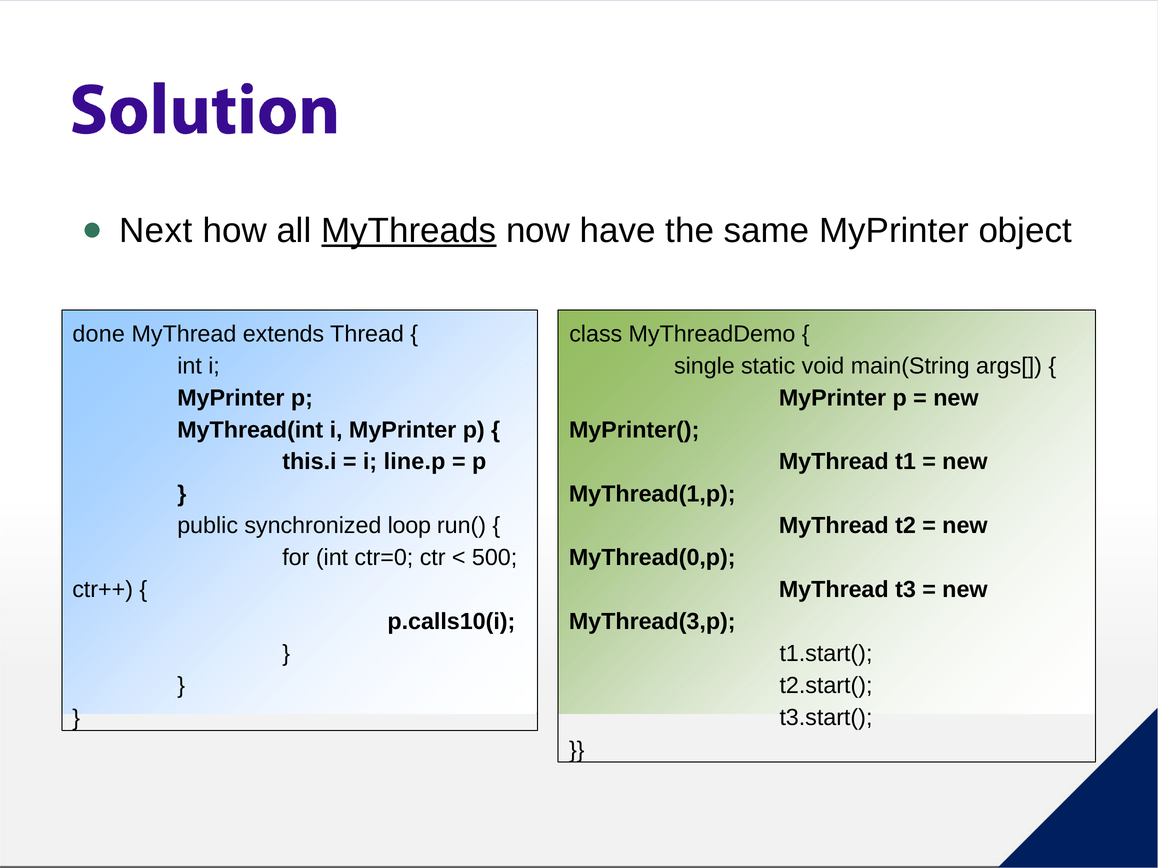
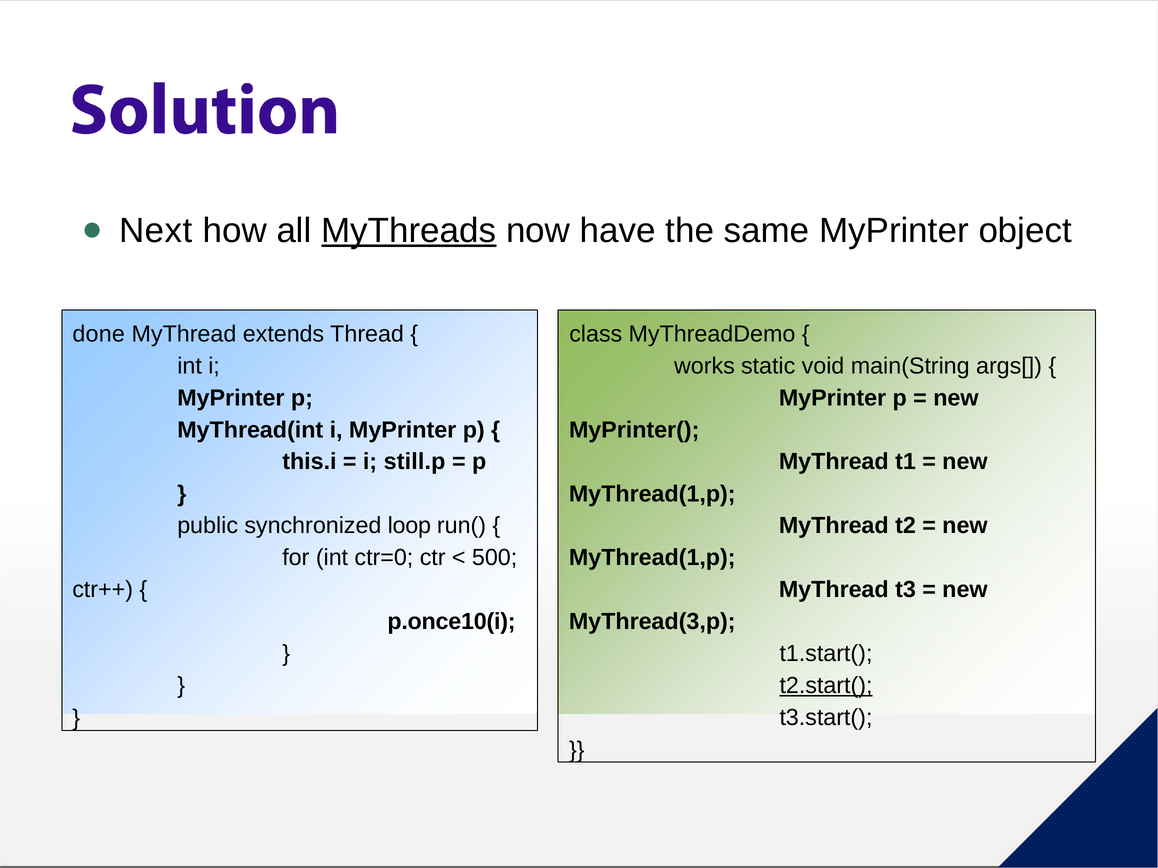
single: single -> works (704, 366)
line.p: line.p -> still.p (415, 462)
MyThread(0,p: MyThread(0,p -> MyThread(1,p (652, 558)
p.calls10(i: p.calls10(i -> p.once10(i (451, 622)
t2.start( underline: none -> present (826, 686)
